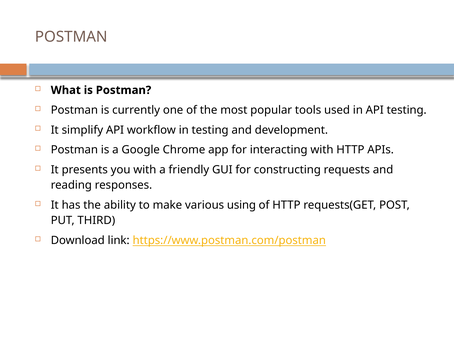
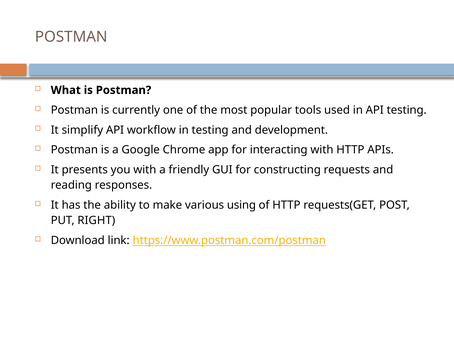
THIRD: THIRD -> RIGHT (96, 220)
